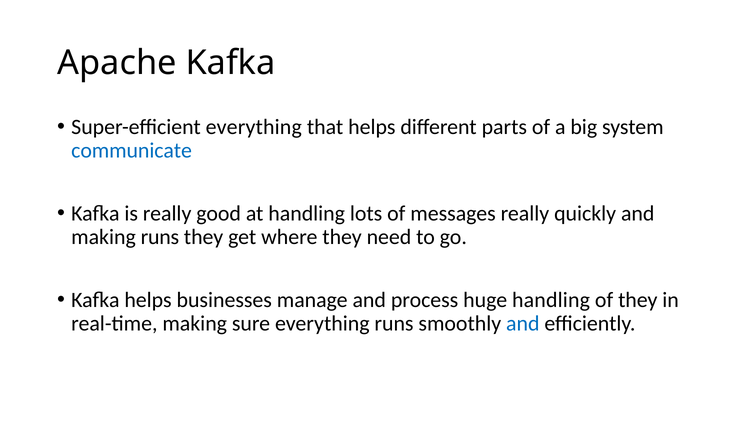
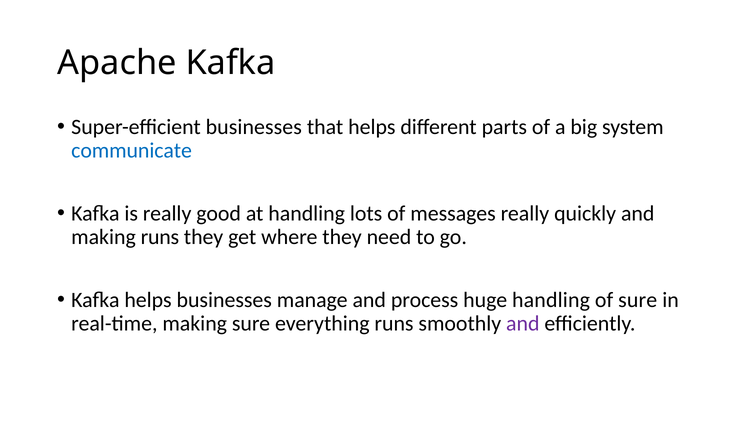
Super-efficient everything: everything -> businesses (254, 127)
of they: they -> sure (638, 300)
and colour: blue -> purple (523, 323)
